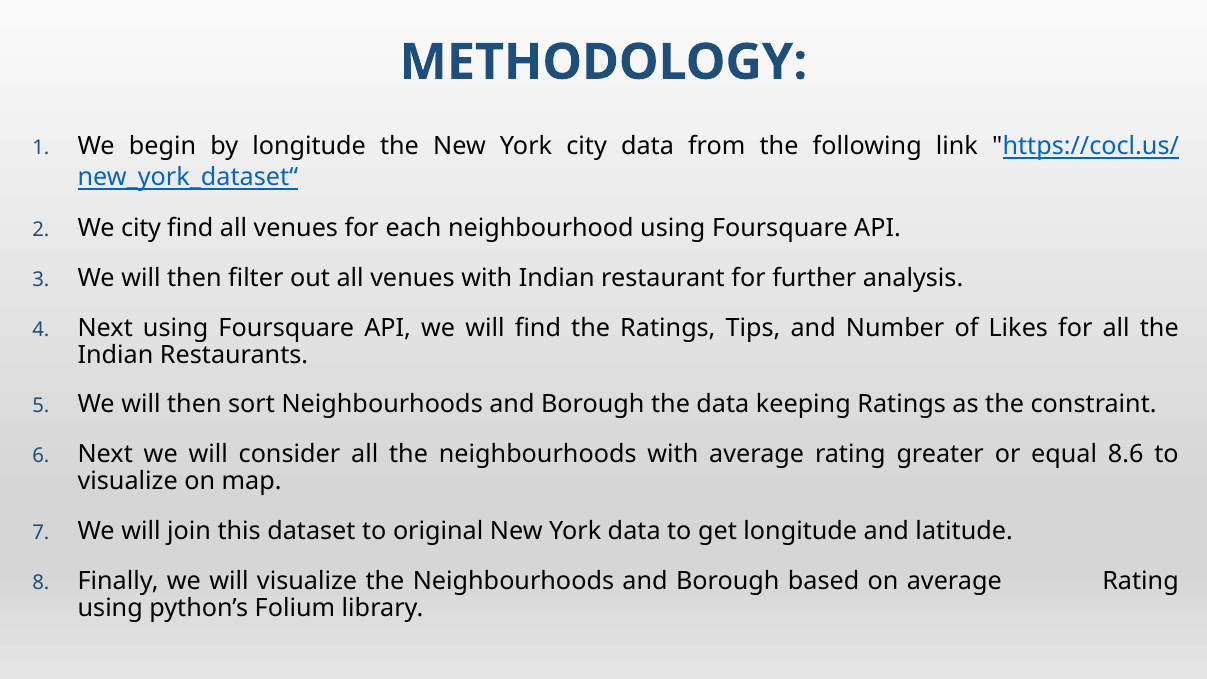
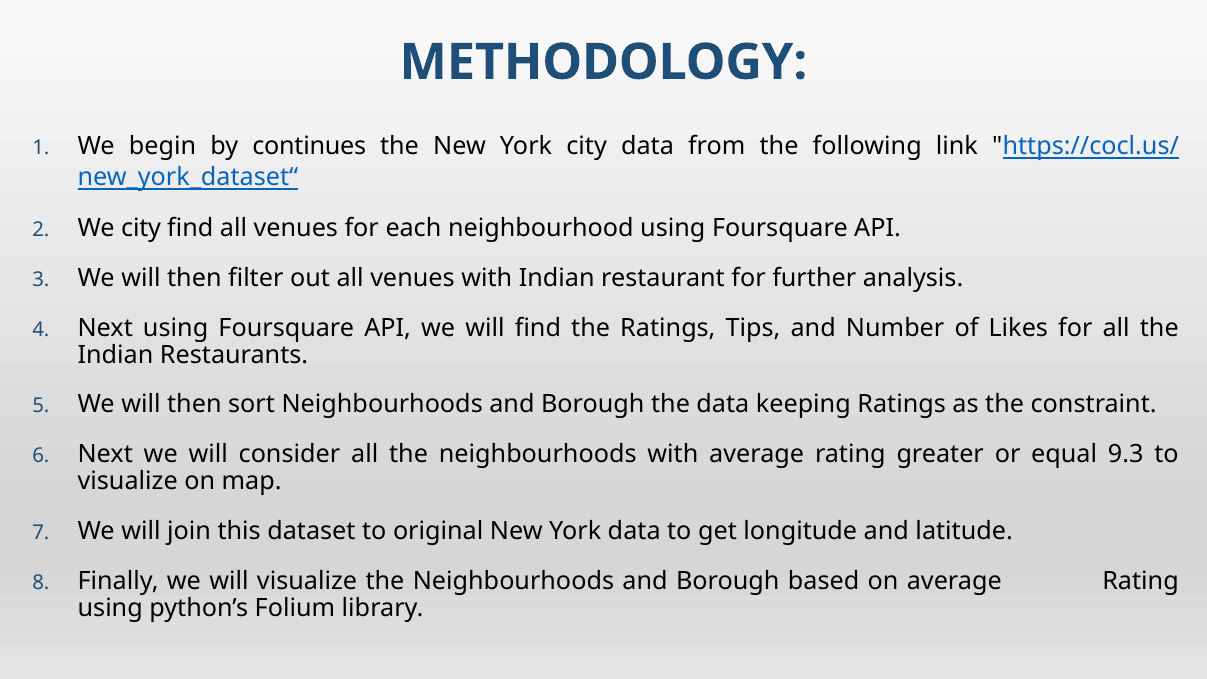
by longitude: longitude -> continues (309, 147)
8.6: 8.6 -> 9.3 (1126, 455)
